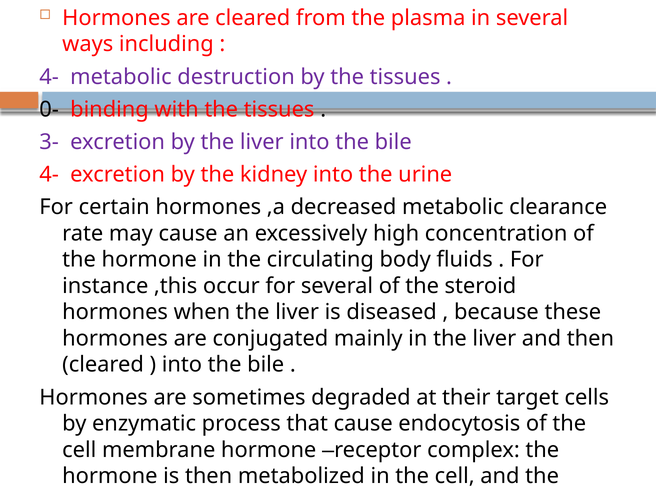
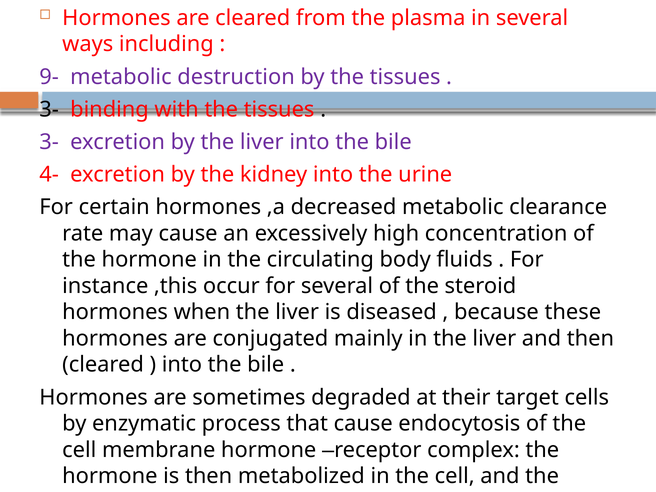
4-: 4- -> 9- (49, 77)
0-: 0- -> 3- (49, 109)
